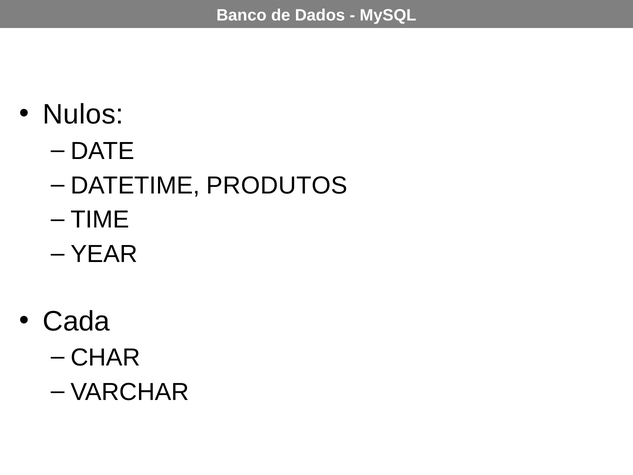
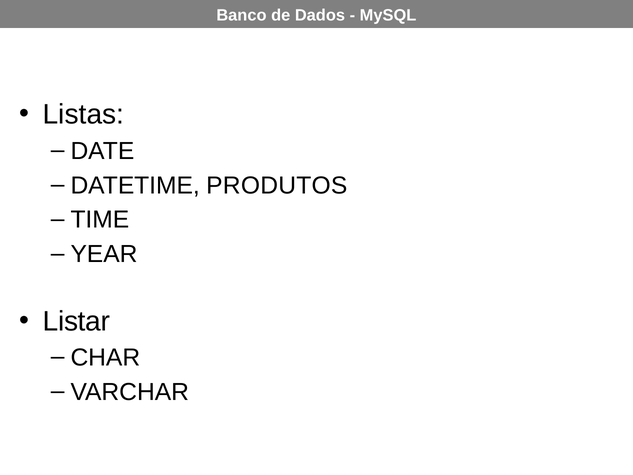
Nulos: Nulos -> Listas (83, 115)
Cada: Cada -> Listar (76, 321)
